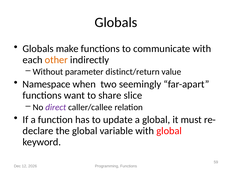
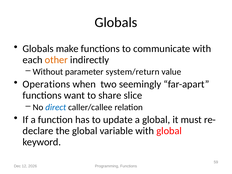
distinct/return: distinct/return -> system/return (133, 72)
Namespace: Namespace -> Operations (46, 84)
direct colour: purple -> blue (56, 107)
